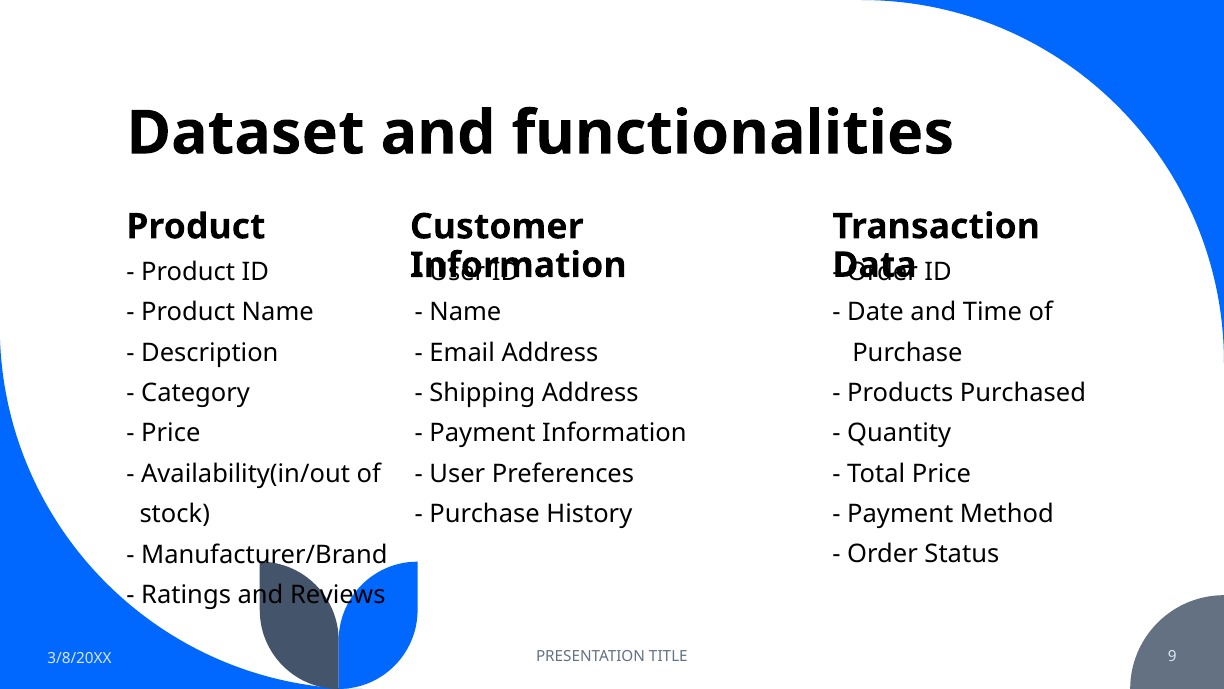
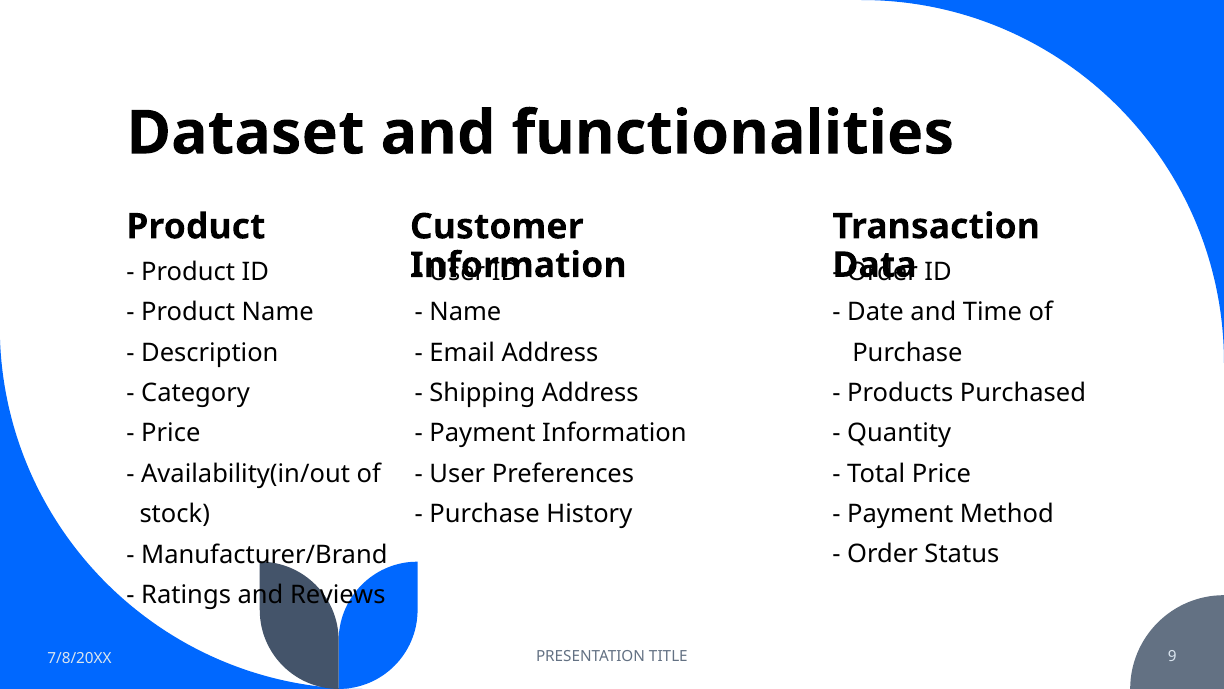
3/8/20XX: 3/8/20XX -> 7/8/20XX (79, 657)
